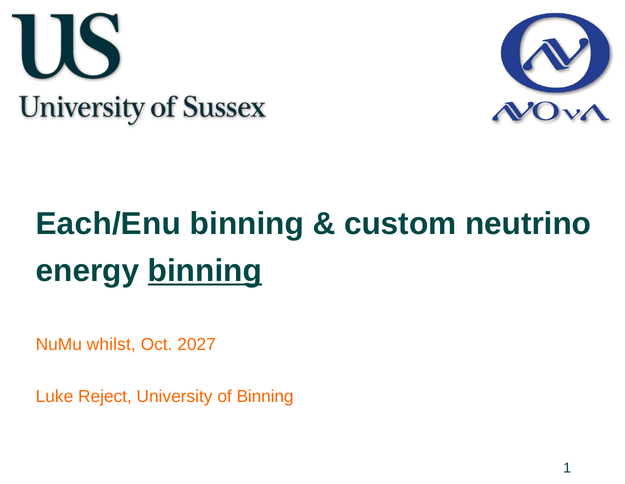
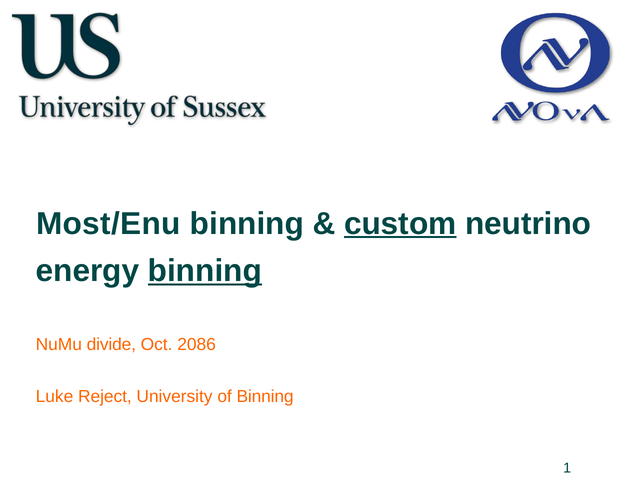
Each/Enu: Each/Enu -> Most/Enu (108, 224)
custom underline: none -> present (400, 224)
whilst: whilst -> divide (111, 344)
2027: 2027 -> 2086 (197, 344)
